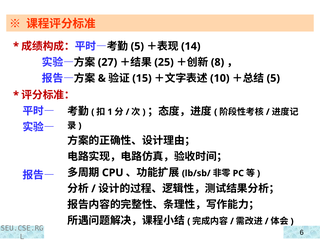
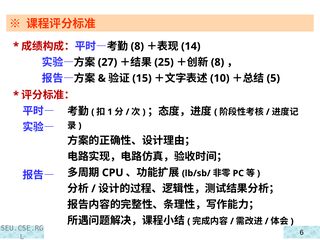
5: 5 -> 8 (137, 46)
